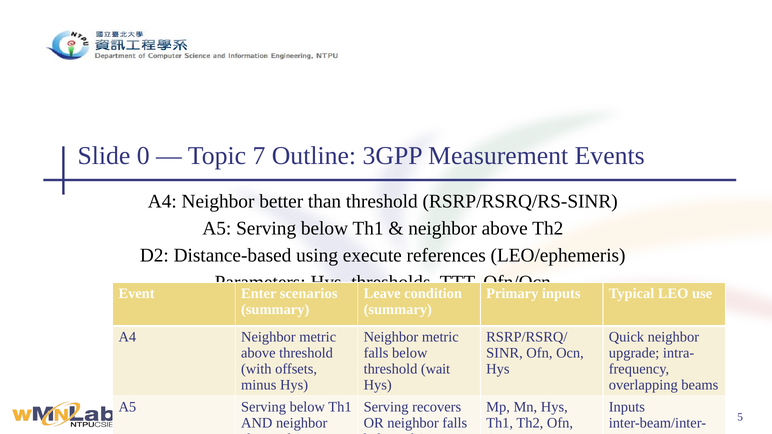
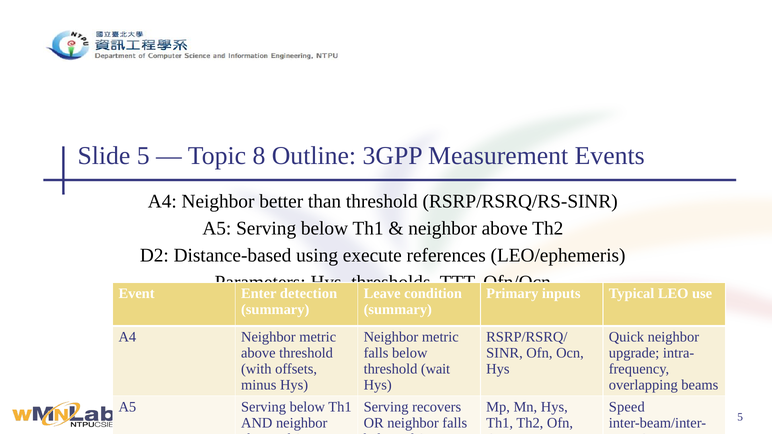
Slide 0: 0 -> 5 (143, 156)
7: 7 -> 8 (259, 156)
scenarios: scenarios -> detection (309, 294)
Inputs: Inputs -> Speed (627, 407)
